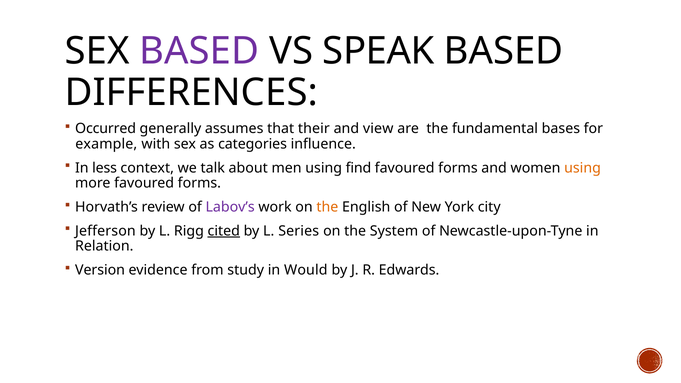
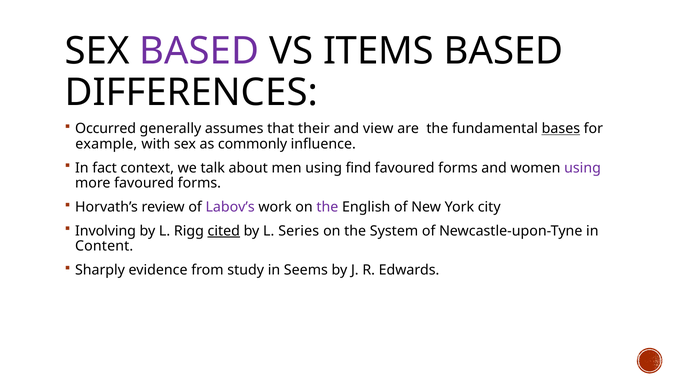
SPEAK: SPEAK -> ITEMS (378, 51)
bases underline: none -> present (561, 129)
categories: categories -> commonly (253, 144)
less: less -> fact (105, 168)
using colour: orange -> purple (583, 168)
the colour: orange -> purple (327, 207)
Jefferson: Jefferson -> Involving (106, 231)
Relation: Relation -> Content (104, 246)
Version: Version -> Sharply (100, 270)
Would: Would -> Seems (306, 270)
